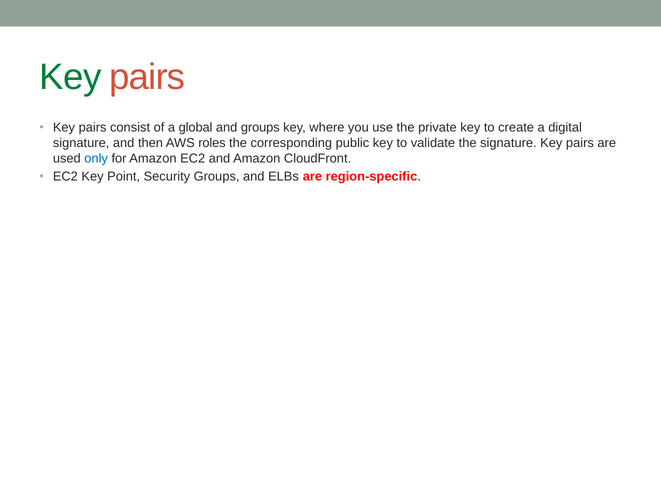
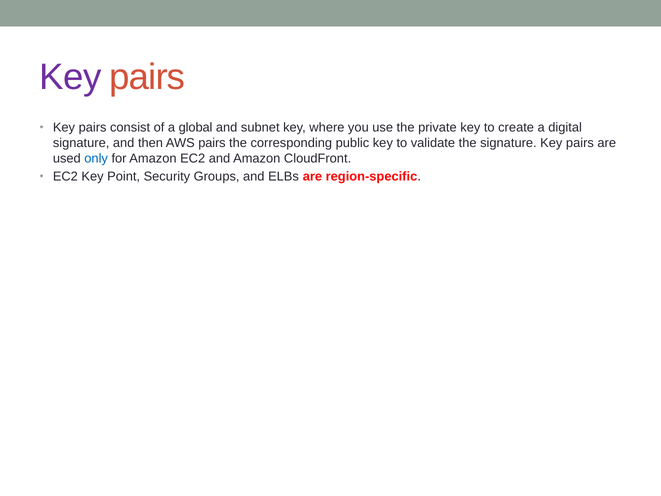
Key colour: green -> purple (71, 77)
and groups: groups -> subnet (260, 128)
AWS roles: roles -> pairs (212, 143)
